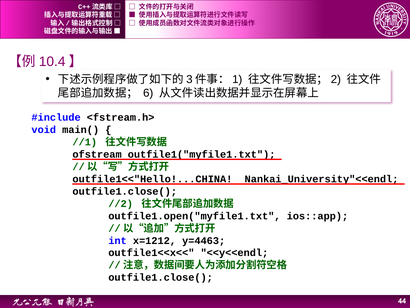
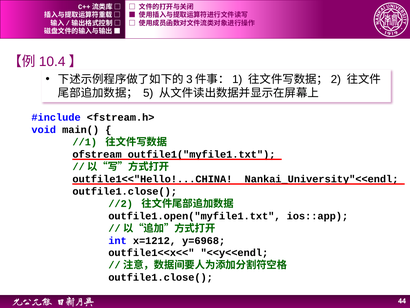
6: 6 -> 5 (148, 93)
y=4463: y=4463 -> y=6968 (204, 240)
